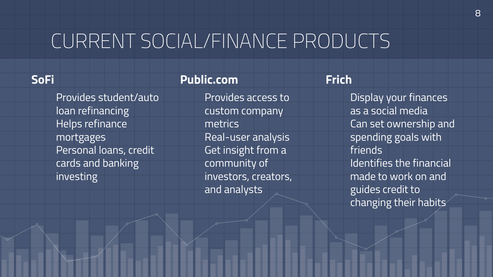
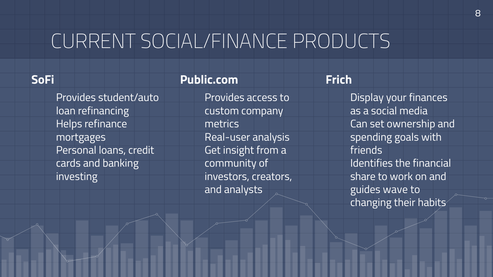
made: made -> share (363, 177)
guides credit: credit -> wave (395, 190)
